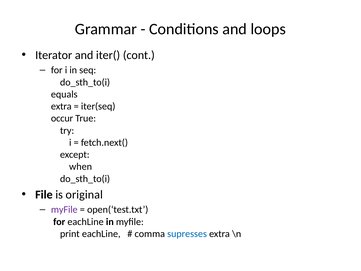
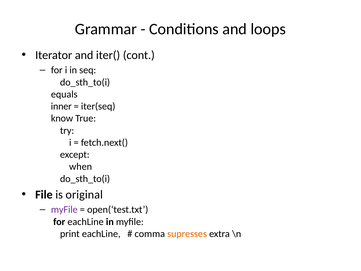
extra: extra -> inner (61, 106)
occur: occur -> know (62, 118)
supresses colour: blue -> orange (187, 234)
